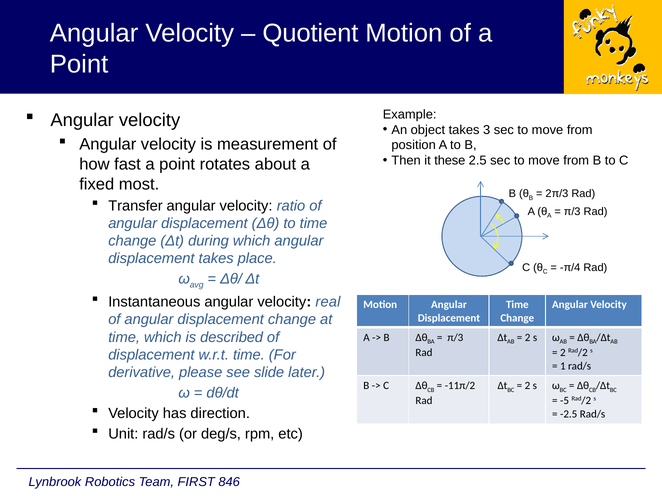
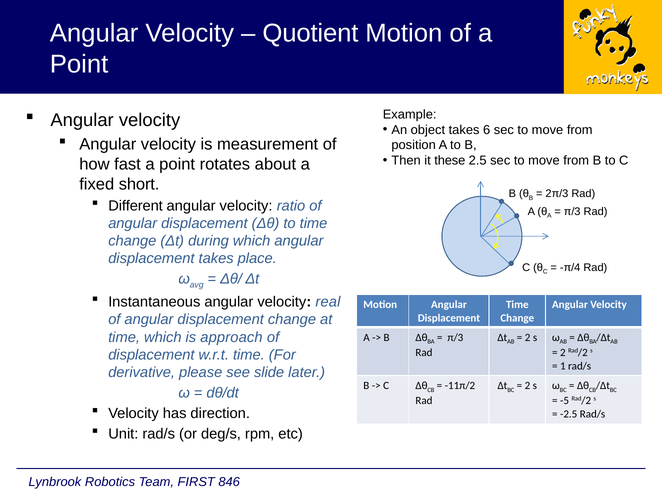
3: 3 -> 6 (487, 130)
most: most -> short (139, 184)
Transfer: Transfer -> Different (136, 206)
described: described -> approach (232, 338)
